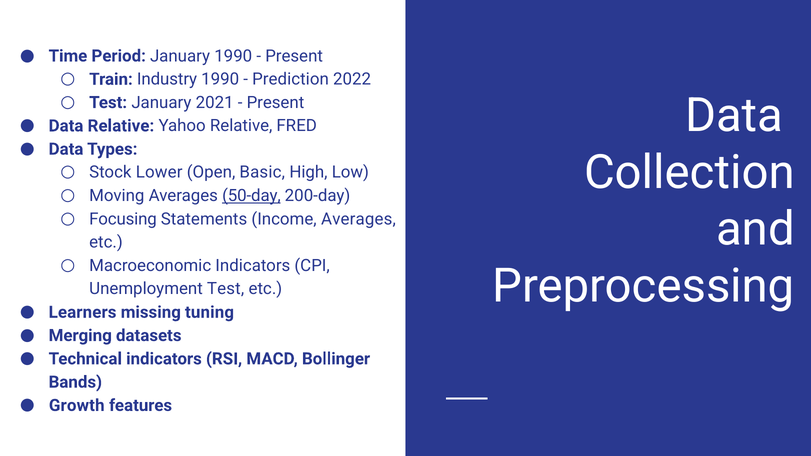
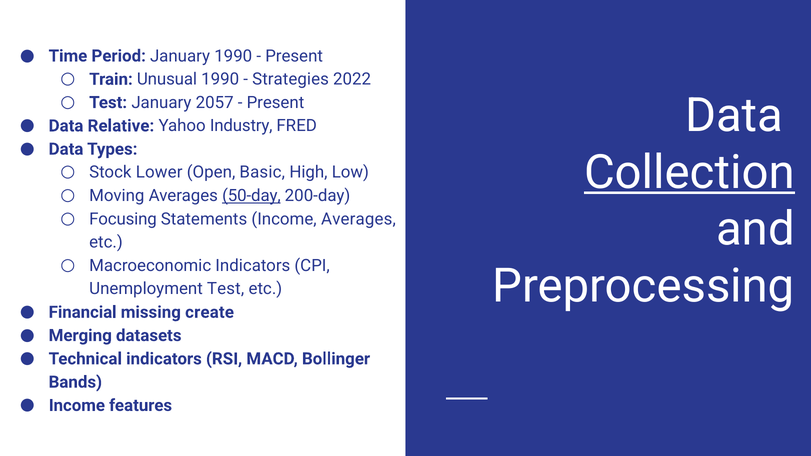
Industry: Industry -> Unusual (167, 79)
Prediction: Prediction -> Strategies (291, 79)
2021: 2021 -> 2057 (215, 103)
Yahoo Relative: Relative -> Industry (241, 126)
Collection underline: none -> present (689, 172)
Learners: Learners -> Financial (83, 312)
tuning: tuning -> create (210, 312)
Growth: Growth -> Income (77, 406)
